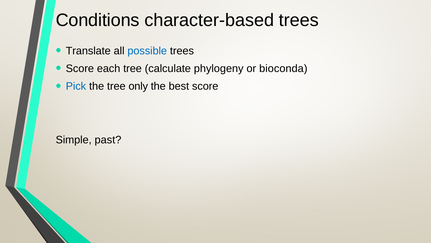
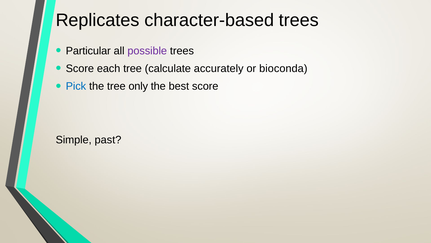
Conditions: Conditions -> Replicates (98, 20)
Translate: Translate -> Particular (88, 51)
possible colour: blue -> purple (147, 51)
phylogeny: phylogeny -> accurately (219, 68)
